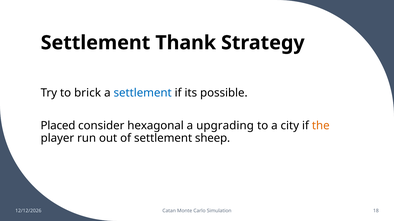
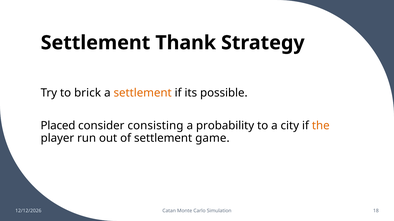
settlement colour: blue -> orange (143, 93)
hexagonal: hexagonal -> consisting (155, 126)
upgrading: upgrading -> probability (225, 126)
sheep: sheep -> game (212, 138)
